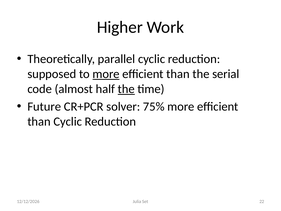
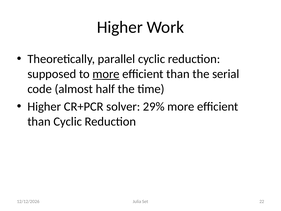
the underline: present -> none (126, 89)
Future: Future -> Higher (44, 106)
75%: 75% -> 29% (154, 106)
